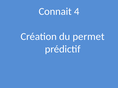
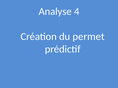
Connait: Connait -> Analyse (55, 12)
